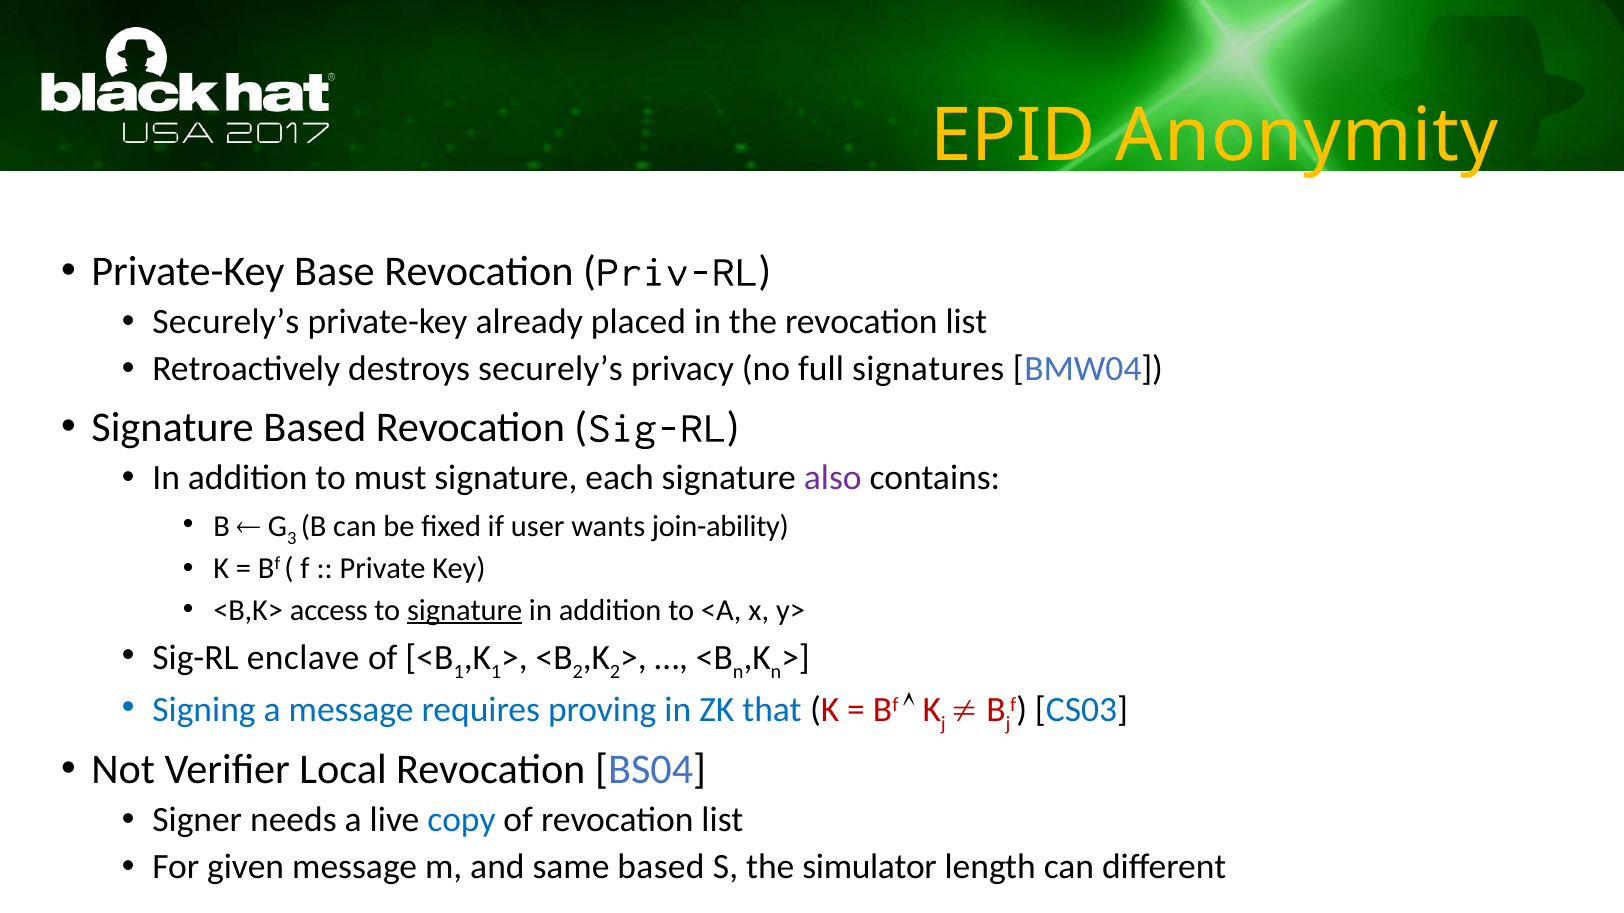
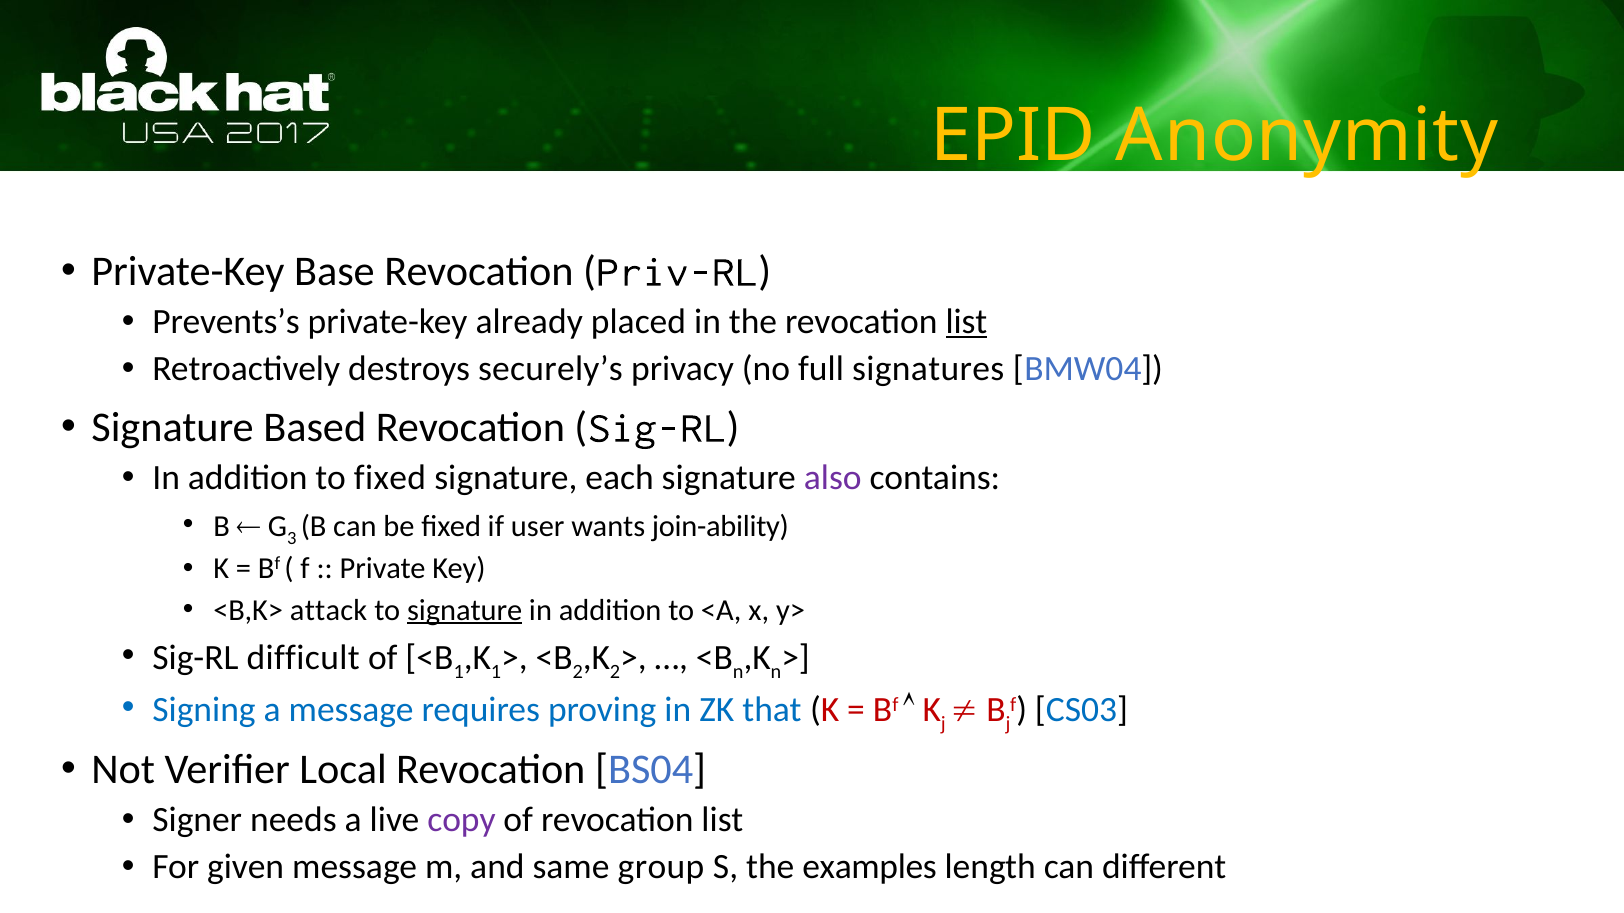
Securely’s: Securely’s -> Prevents’s (226, 322)
list underline: none -> present (966, 322)
to must: must -> fixed (390, 478)
access: access -> attack (329, 610)
enclave: enclave -> difficult (303, 658)
copy colour: blue -> purple (461, 821)
same based: based -> group (661, 867)
simulator: simulator -> examples (870, 867)
